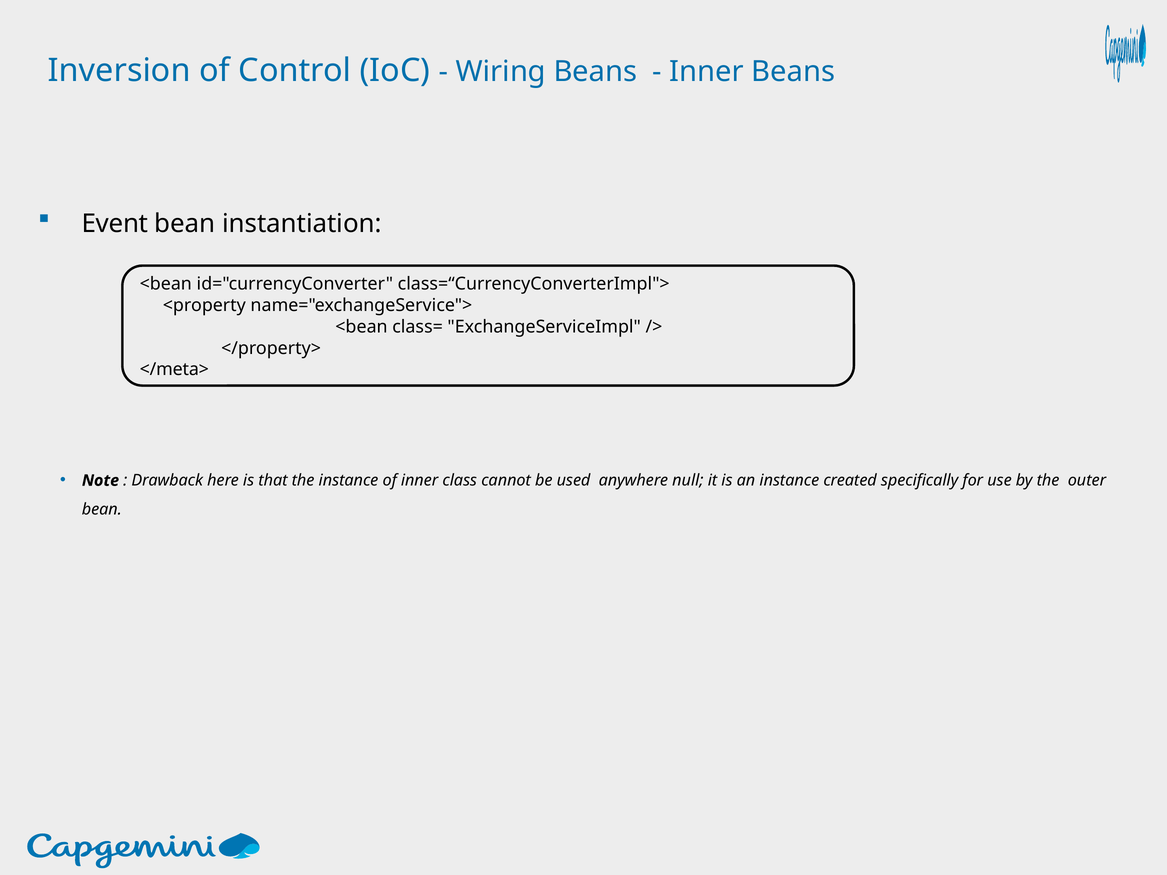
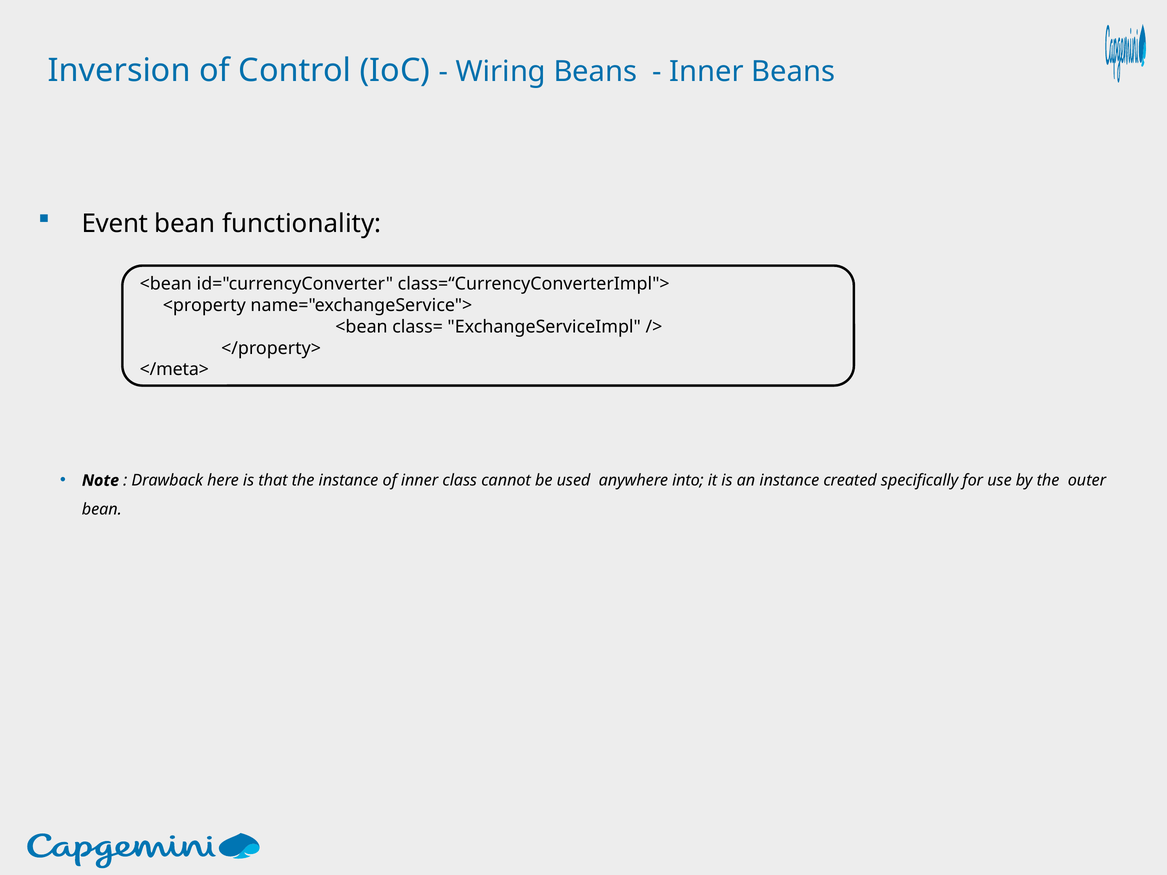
instantiation: instantiation -> functionality (302, 224)
null: null -> into (688, 481)
